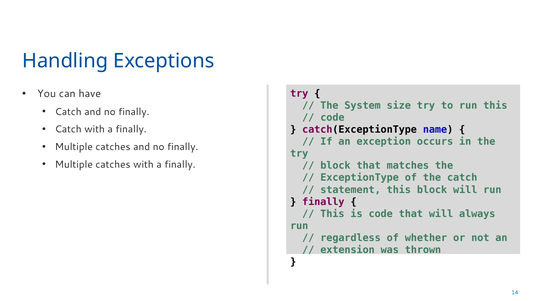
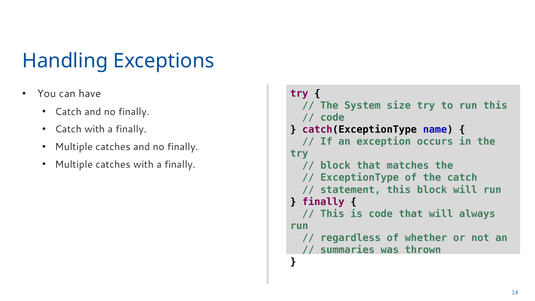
extension: extension -> summaries (348, 250)
